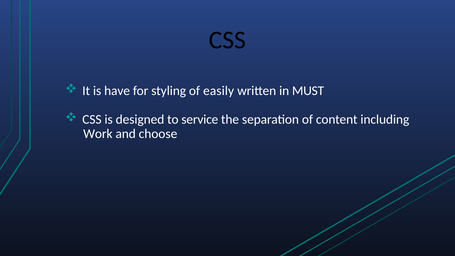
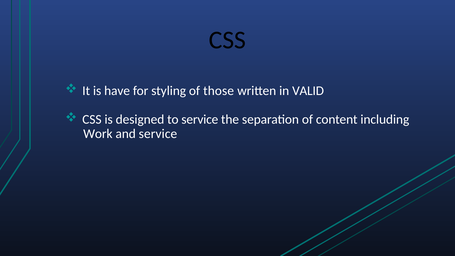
easily: easily -> those (219, 91)
MUST: MUST -> VALID (308, 91)
and choose: choose -> service (158, 134)
